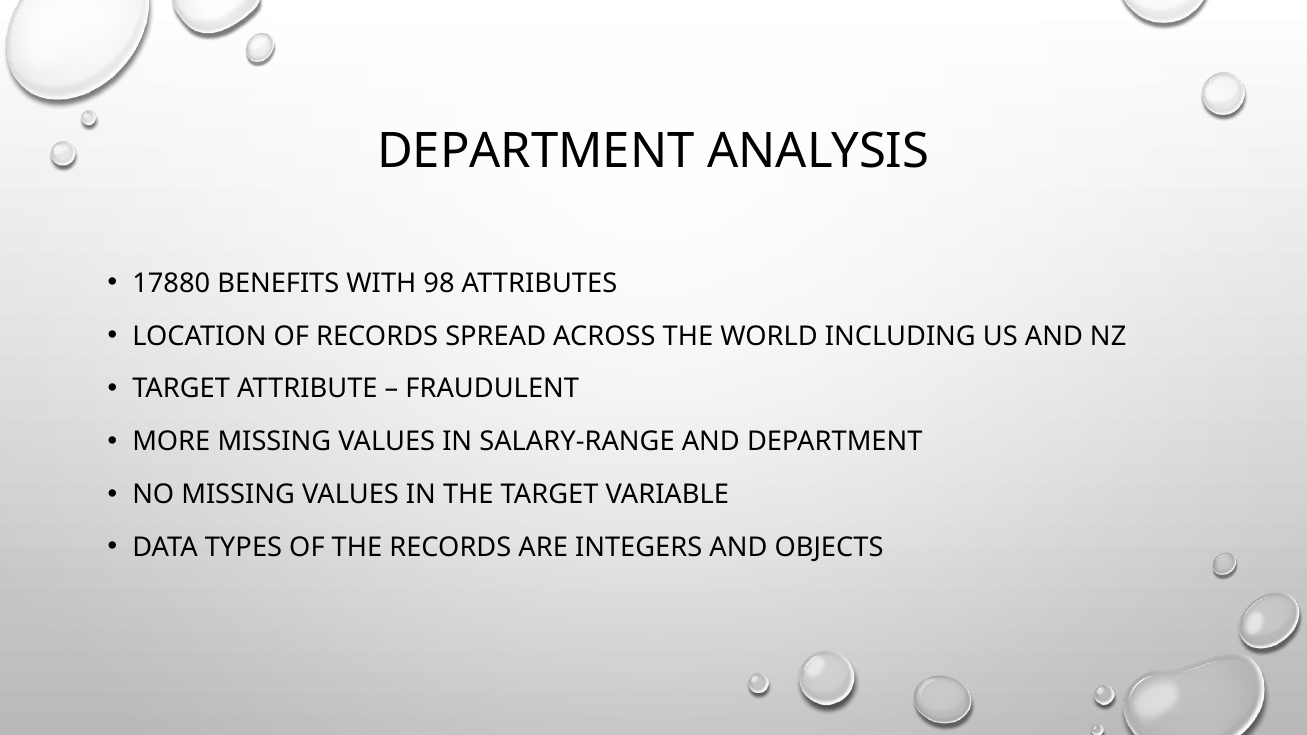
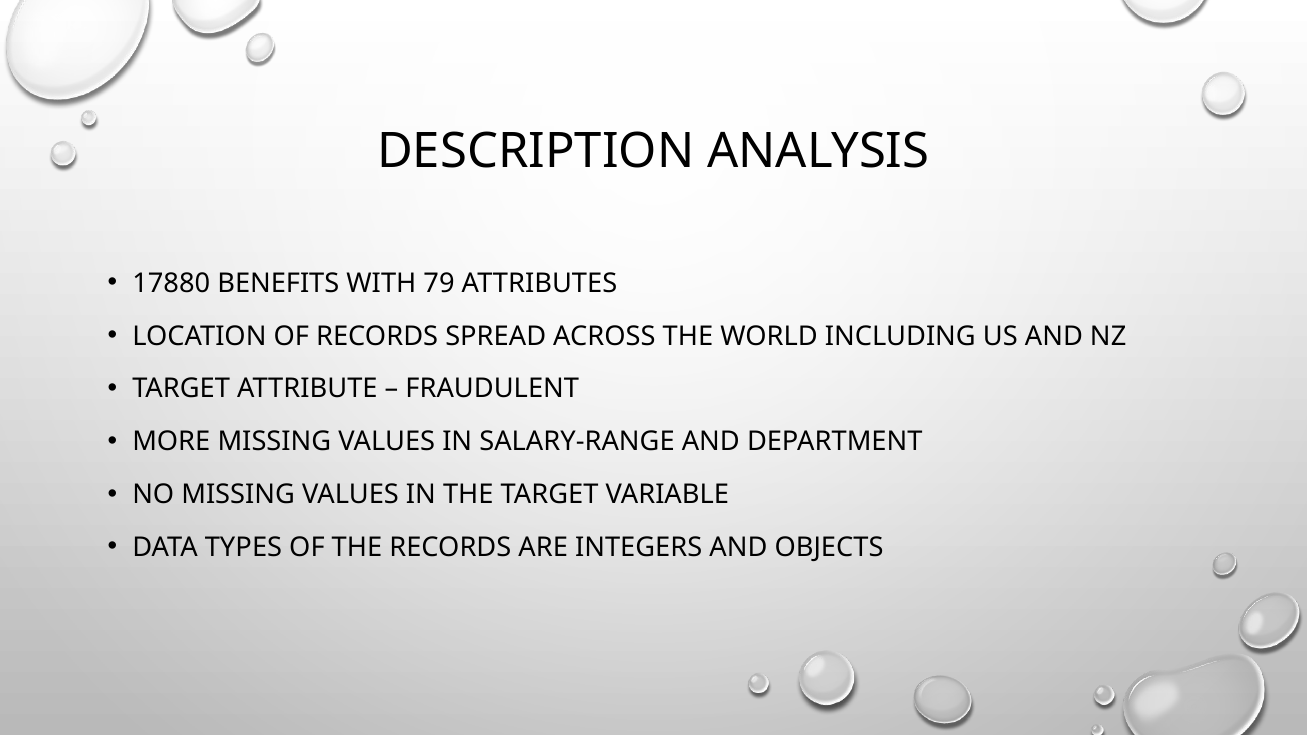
DEPARTMENT: DEPARTMENT -> DESCRIPTION (536, 152)
98: 98 -> 79 (439, 283)
